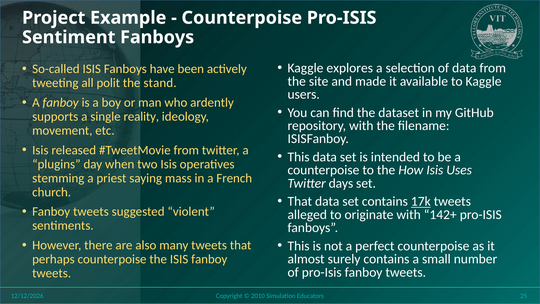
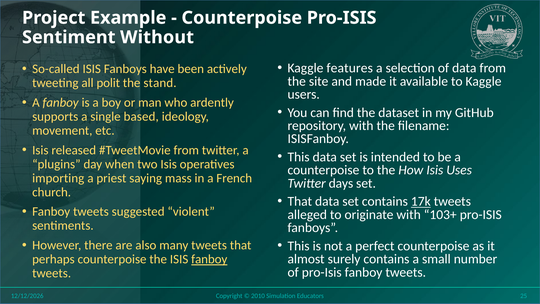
Sentiment Fanboys: Fanboys -> Without (157, 37)
explores: explores -> features (350, 68)
reality: reality -> based (141, 116)
stemming: stemming -> importing (58, 178)
142+: 142+ -> 103+ (440, 214)
fanboy underline: none -> present (209, 259)
